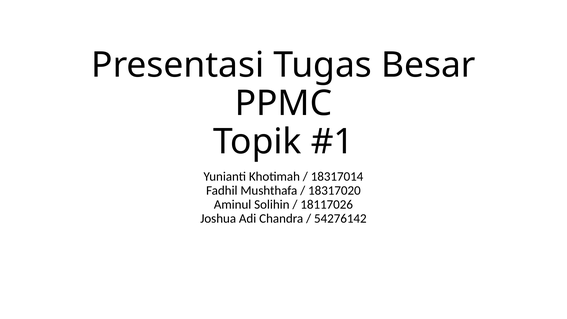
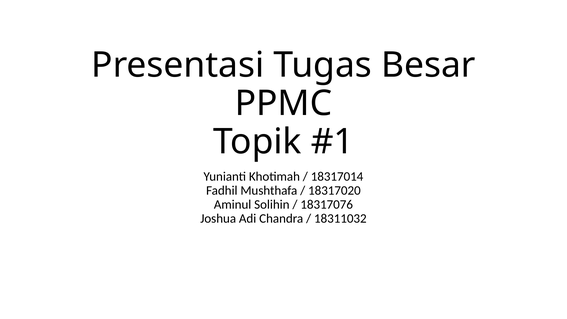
18117026: 18117026 -> 18317076 (327, 205)
54276142: 54276142 -> 18311032 (340, 219)
